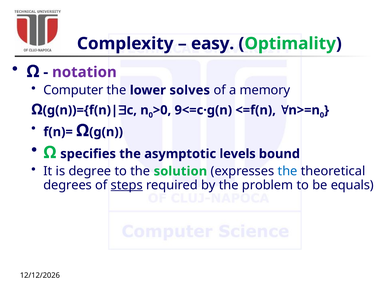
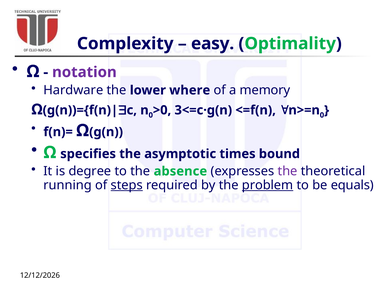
Computer: Computer -> Hardware (73, 90)
solves: solves -> where (190, 90)
9<=c·g(n: 9<=c·g(n -> 3<=c·g(n (203, 110)
levels: levels -> times (238, 154)
solution: solution -> absence (180, 172)
the colour: blue -> purple (288, 172)
degrees: degrees -> running (68, 185)
problem underline: none -> present (268, 185)
